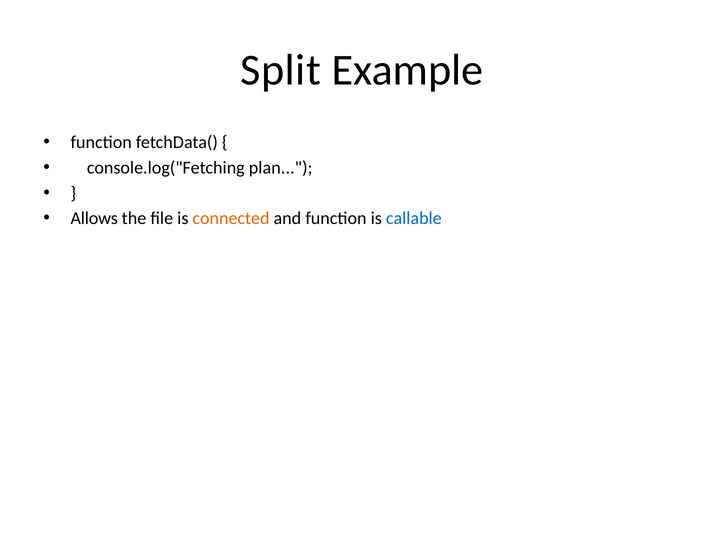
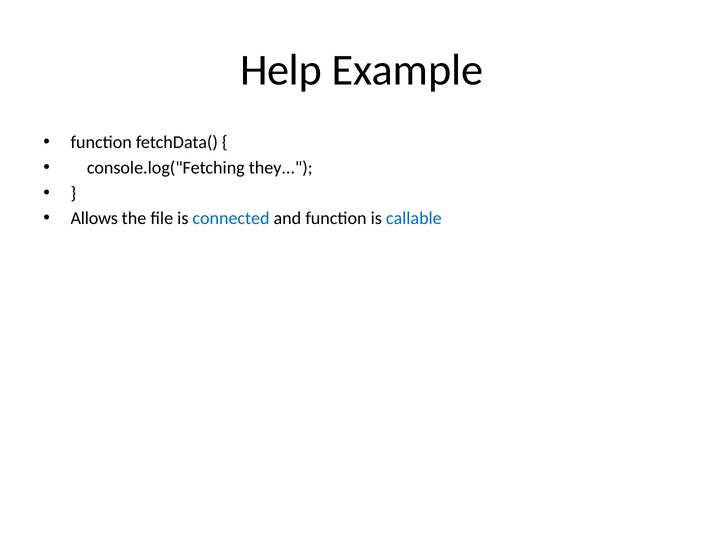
Split: Split -> Help (281, 70)
plan: plan -> they (281, 168)
connected colour: orange -> blue (231, 218)
